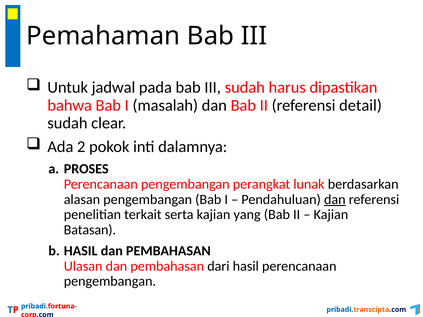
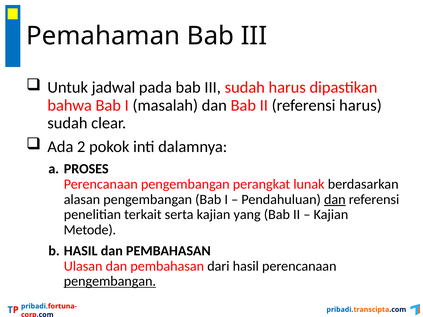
referensi detail: detail -> harus (360, 105)
Batasan: Batasan -> Metode (90, 230)
pengembangan underline: none -> present (110, 282)
